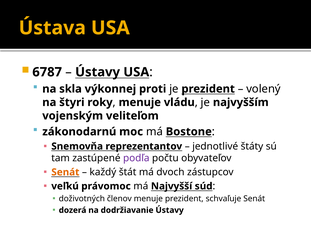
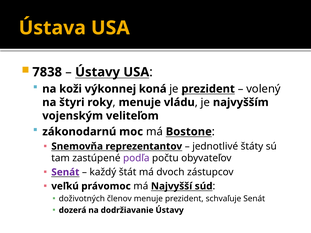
6787: 6787 -> 7838 (47, 72)
skla: skla -> koži (71, 89)
proti: proti -> koná (153, 89)
Senát colour: orange -> purple (65, 172)
